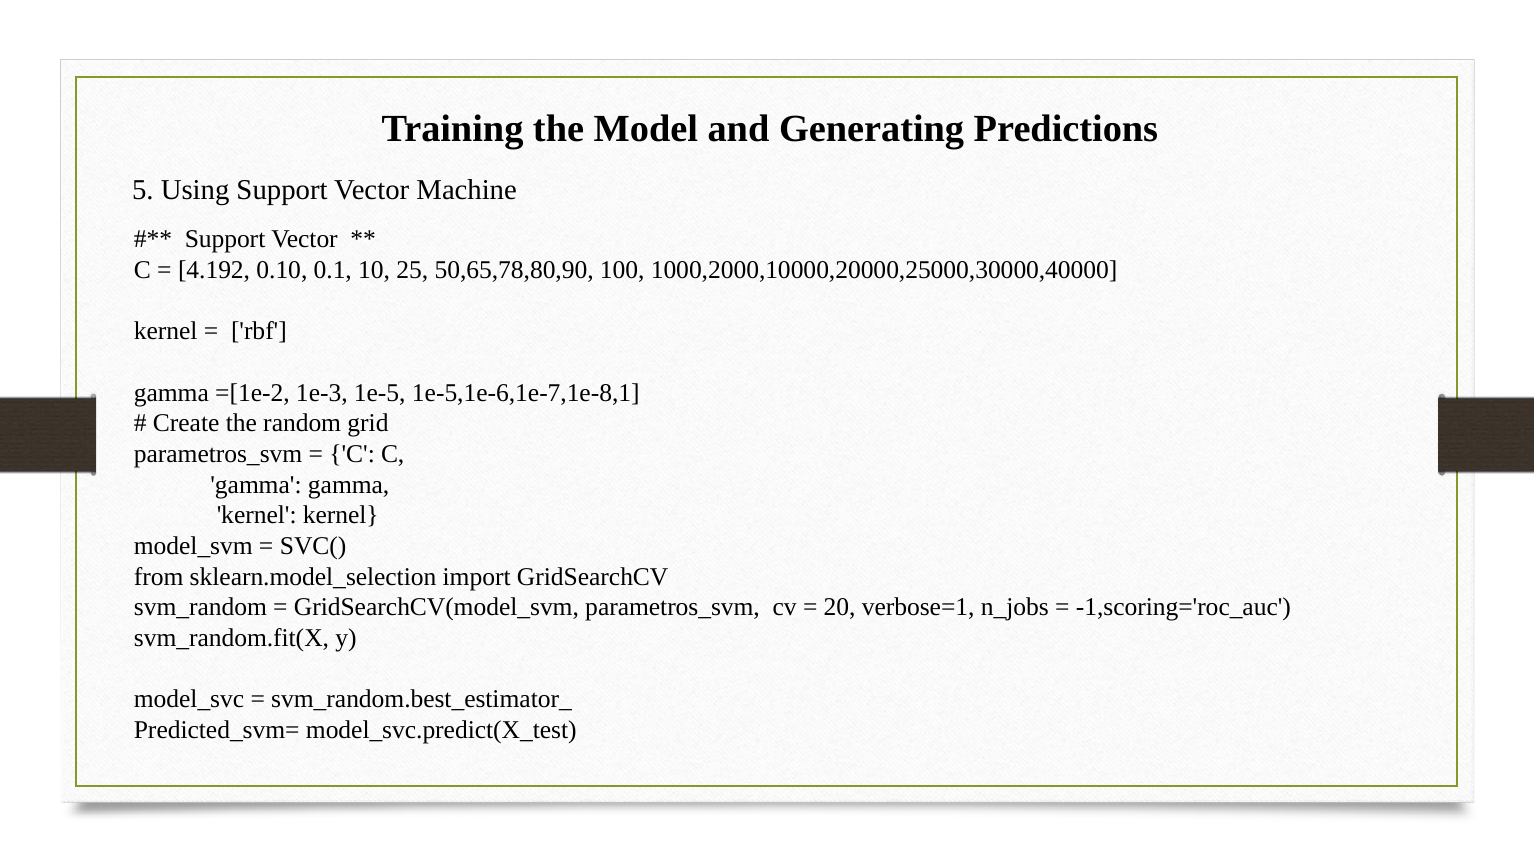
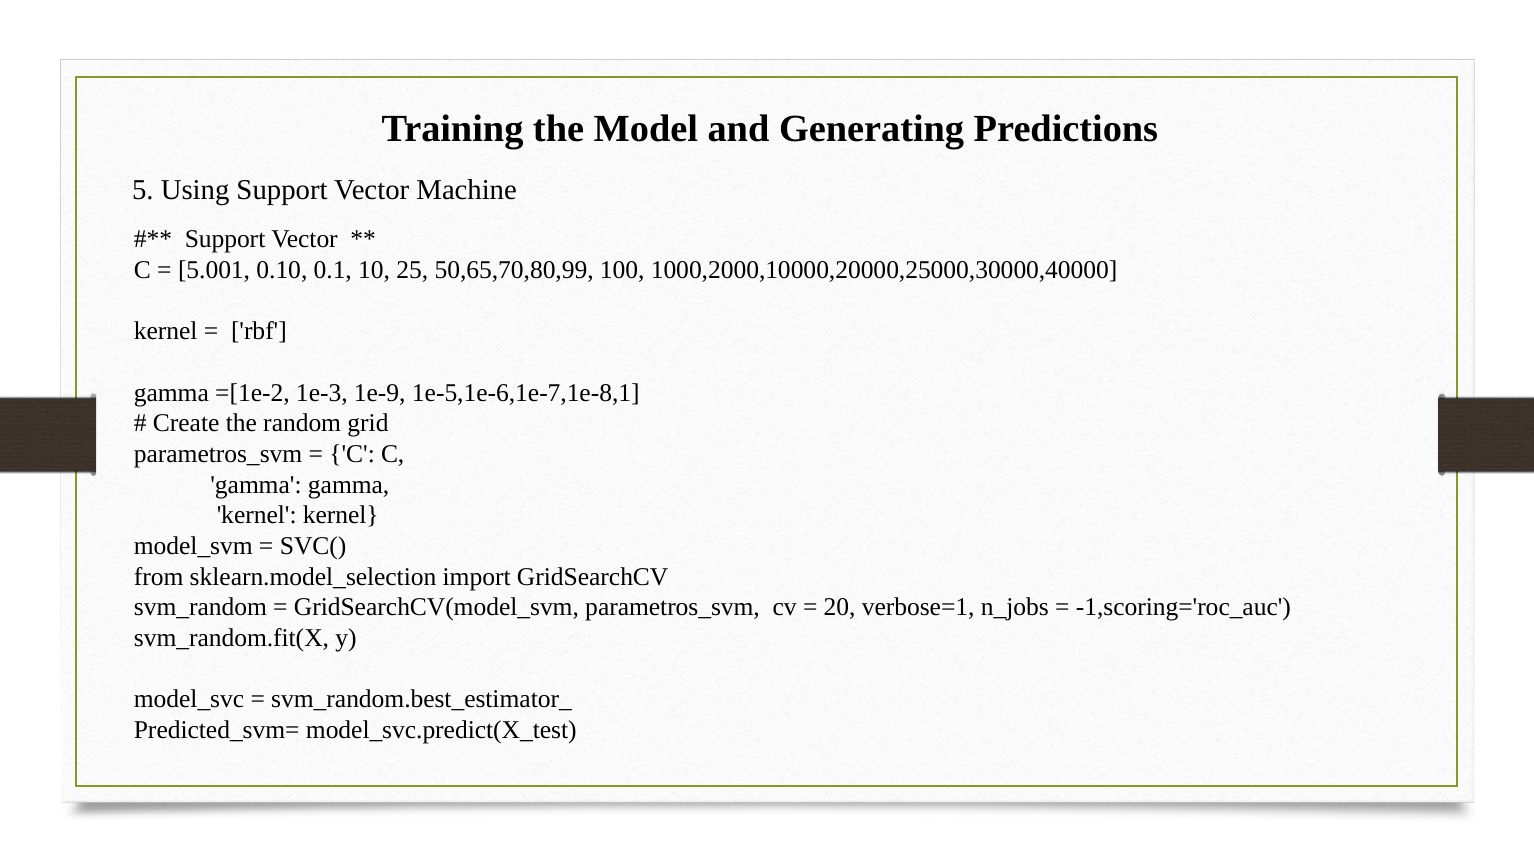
4.192: 4.192 -> 5.001 (214, 270)
50,65,78,80,90: 50,65,78,80,90 -> 50,65,70,80,99 (514, 270)
1e-5: 1e-5 -> 1e-9 (380, 393)
